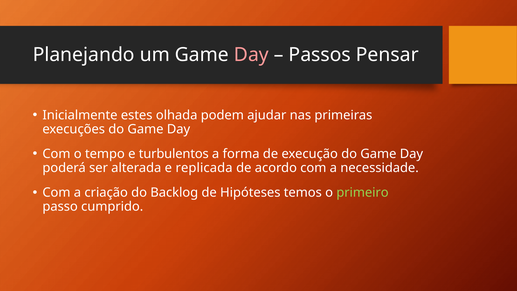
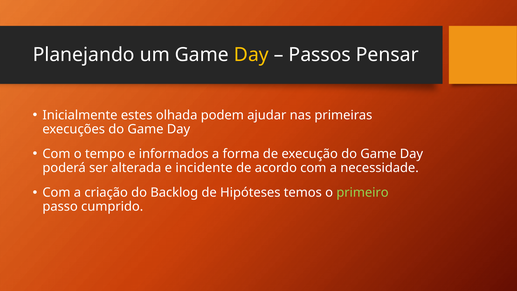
Day colour: pink -> yellow (251, 55)
turbulentos: turbulentos -> informados (174, 154)
replicada: replicada -> incidente (204, 168)
